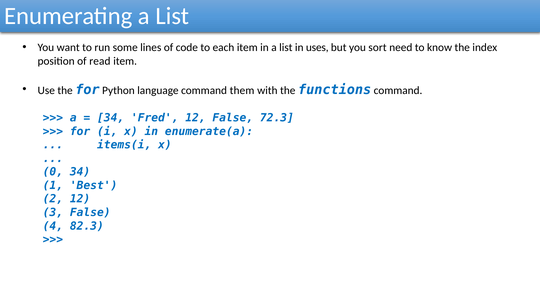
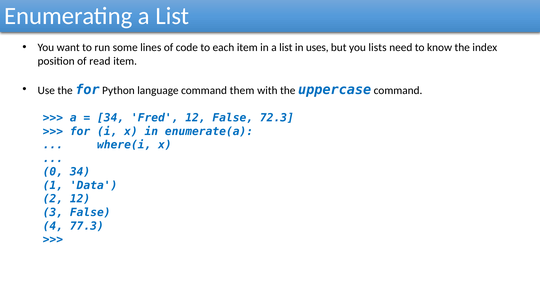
sort: sort -> lists (378, 48)
functions: functions -> uppercase (335, 90)
items(i: items(i -> where(i (124, 145)
Best: Best -> Data (94, 185)
82.3: 82.3 -> 77.3 (87, 226)
